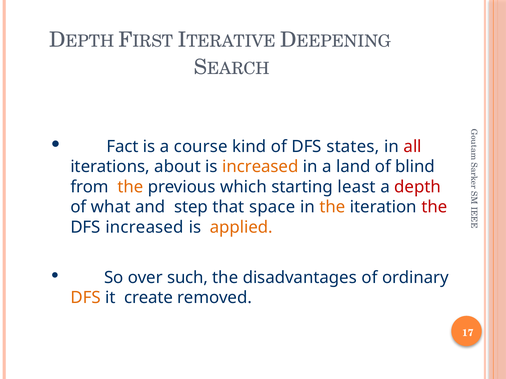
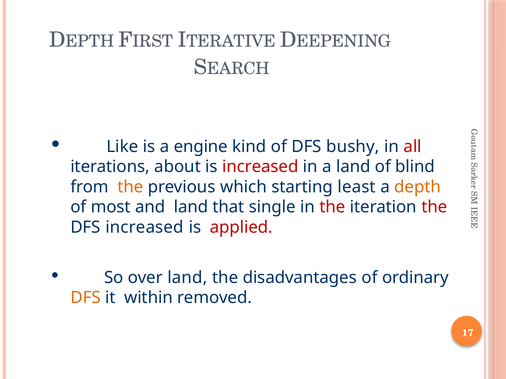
Fact: Fact -> Like (122, 147)
course: course -> engine (201, 147)
states: states -> bushy (353, 147)
increased colour: orange -> red (260, 167)
depth colour: red -> orange (418, 187)
what: what -> most (111, 207)
and step: step -> land (191, 207)
space: space -> single (272, 207)
the colour: orange -> red (332, 207)
applied colour: orange -> red (241, 228)
over such: such -> land (187, 278)
create: create -> within (148, 298)
